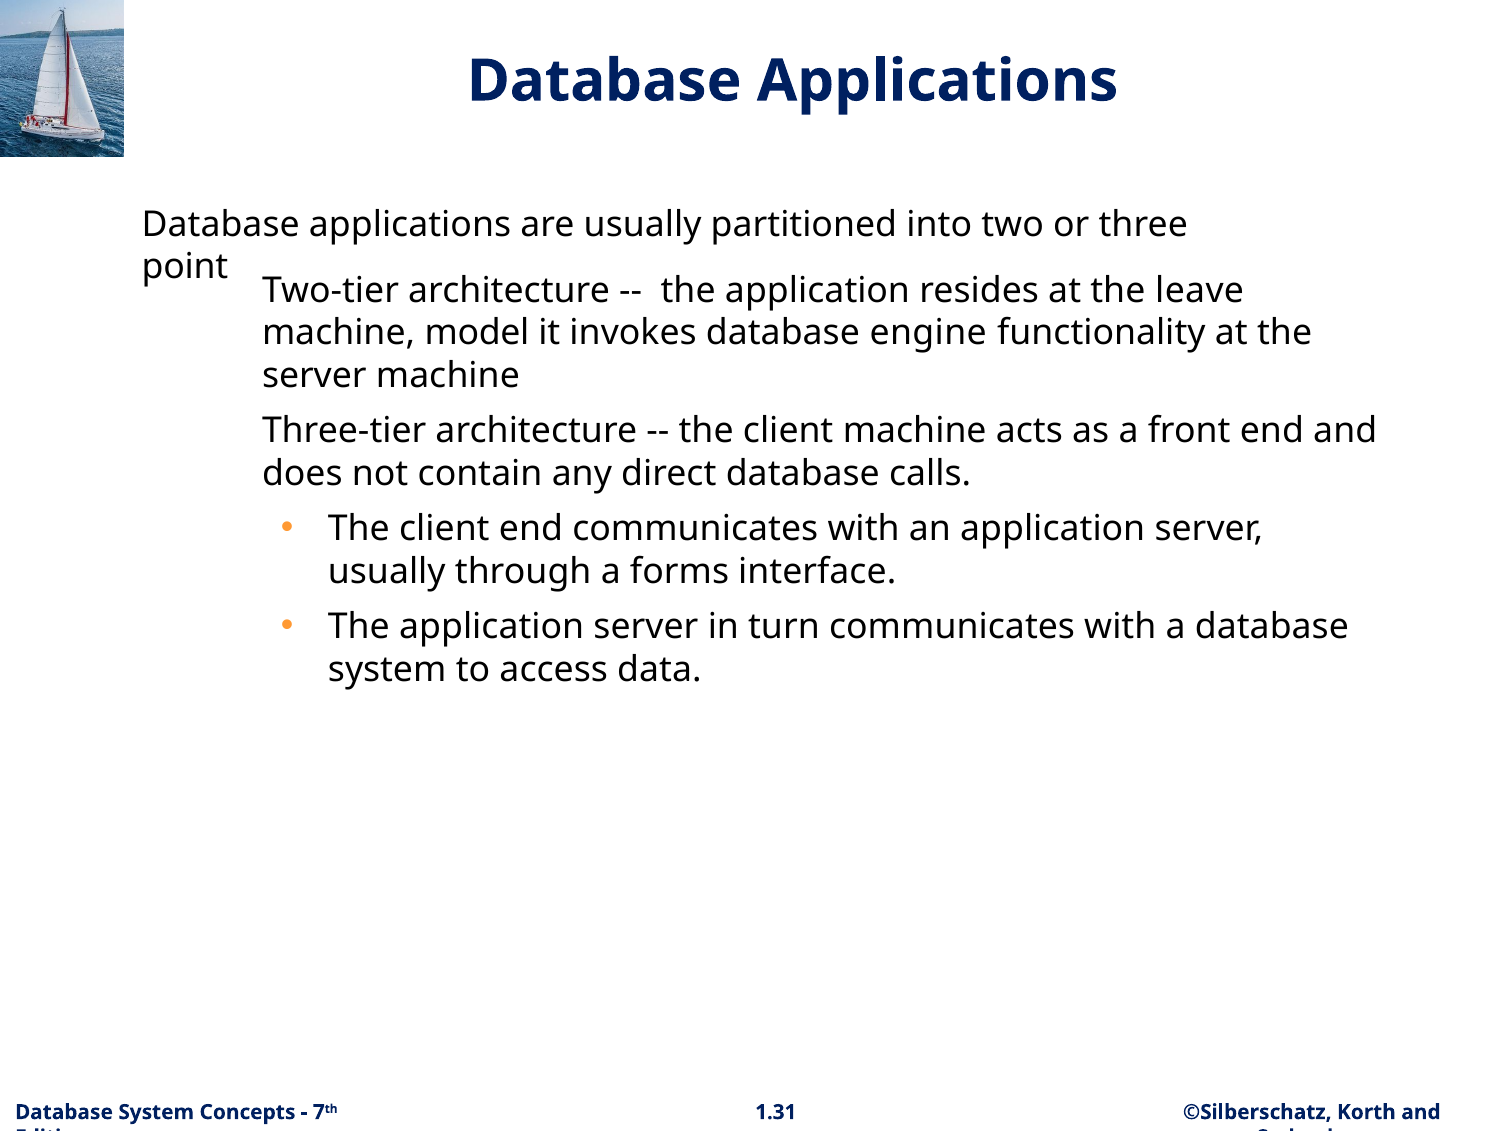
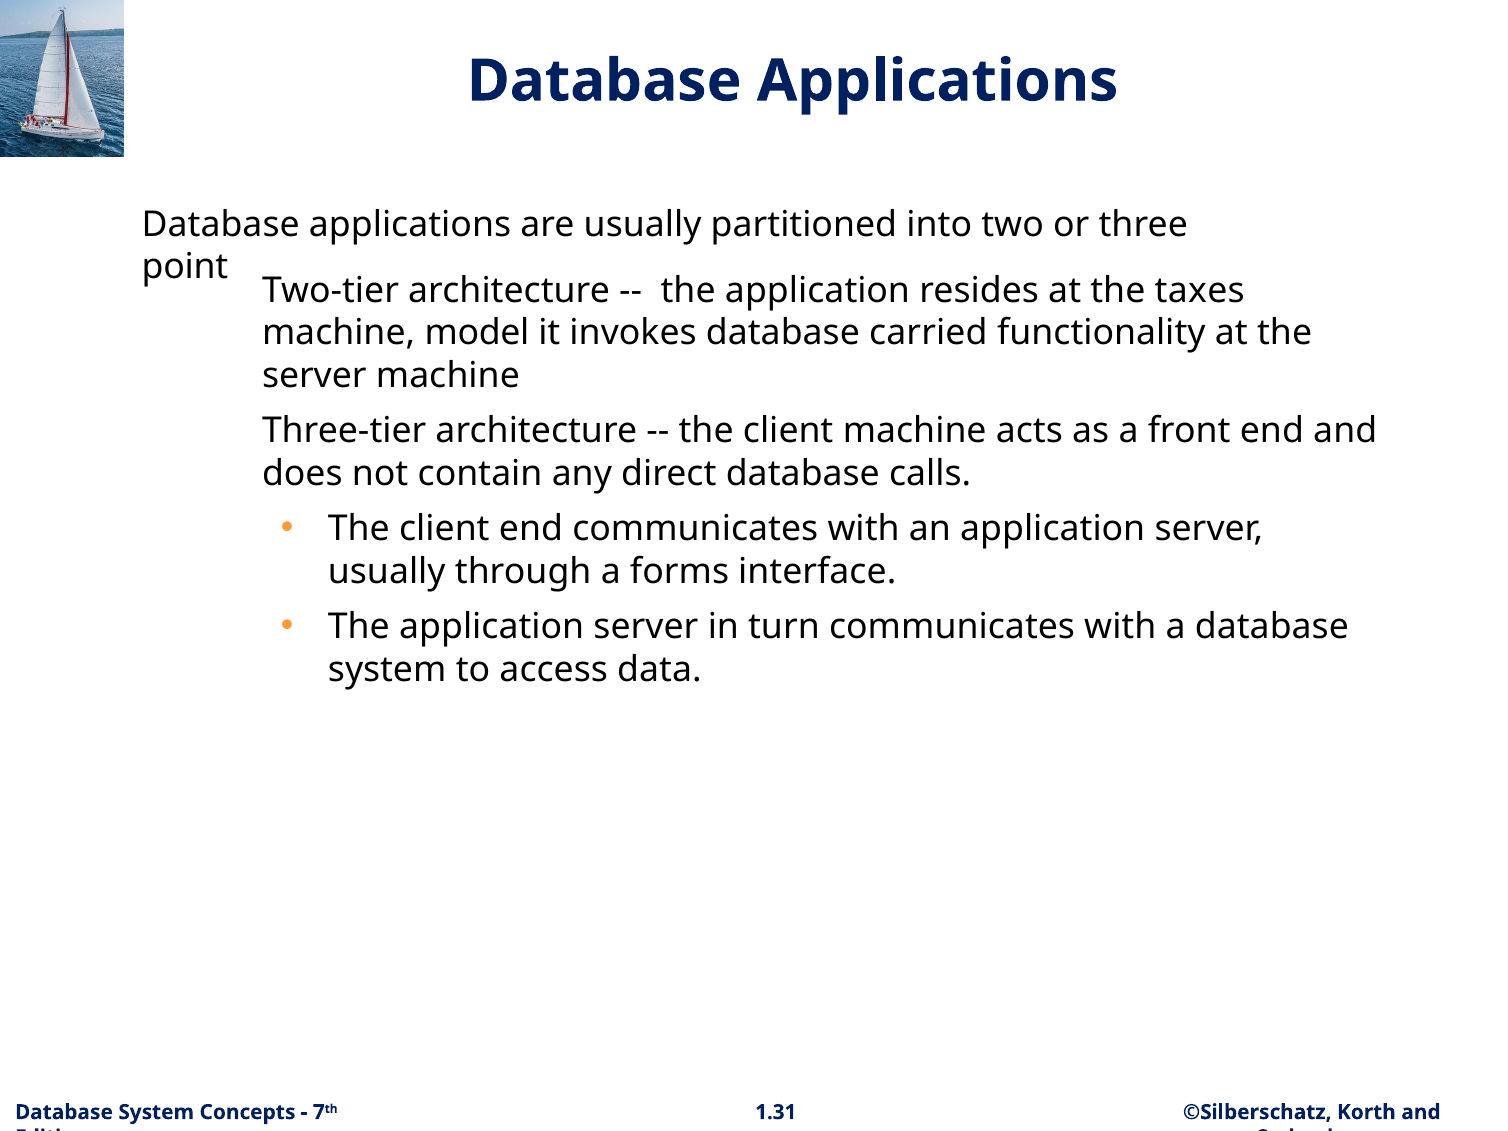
leave: leave -> taxes (1200, 290)
engine: engine -> carried (928, 333)
